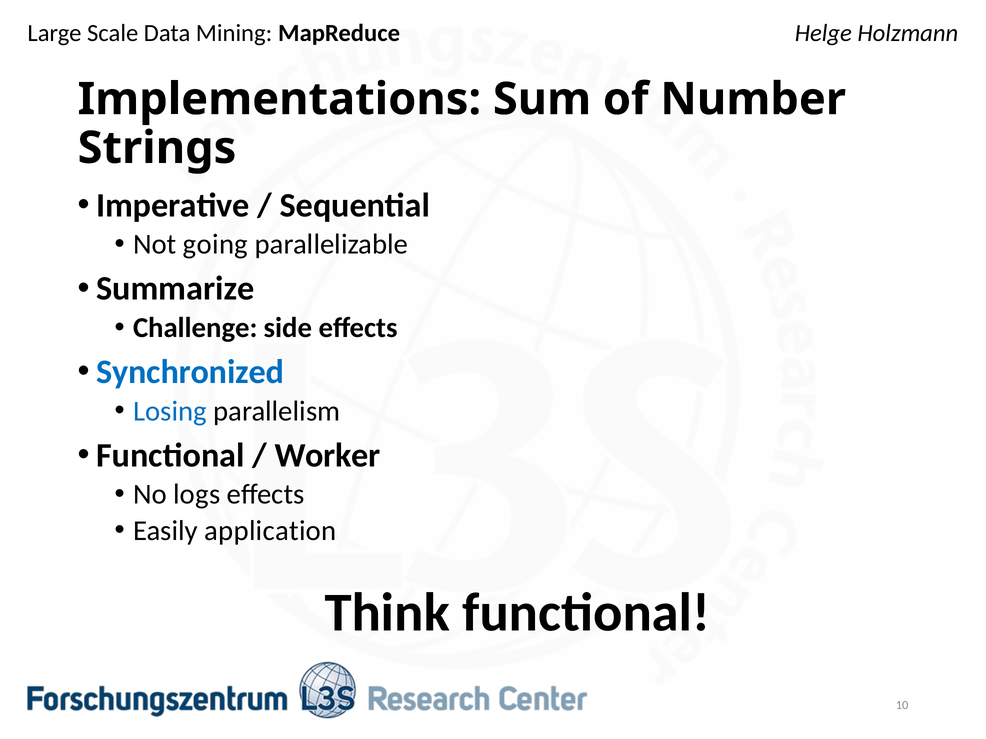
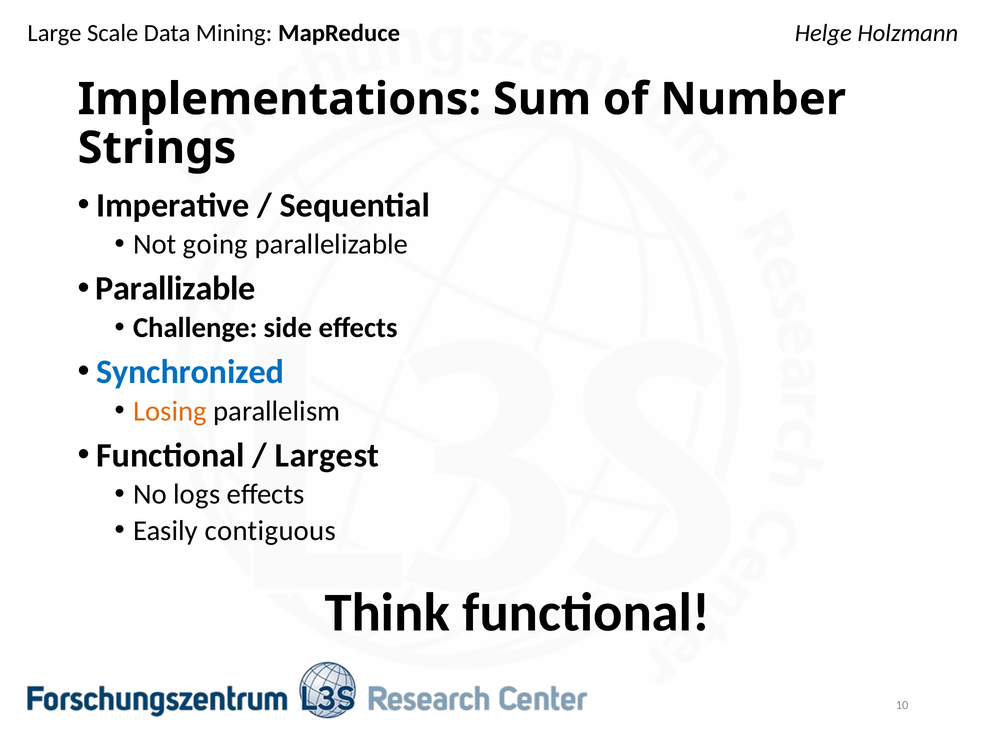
Summarize: Summarize -> Parallizable (175, 289)
Losing colour: blue -> orange (170, 411)
Worker: Worker -> Largest (327, 456)
application: application -> contiguous (270, 531)
